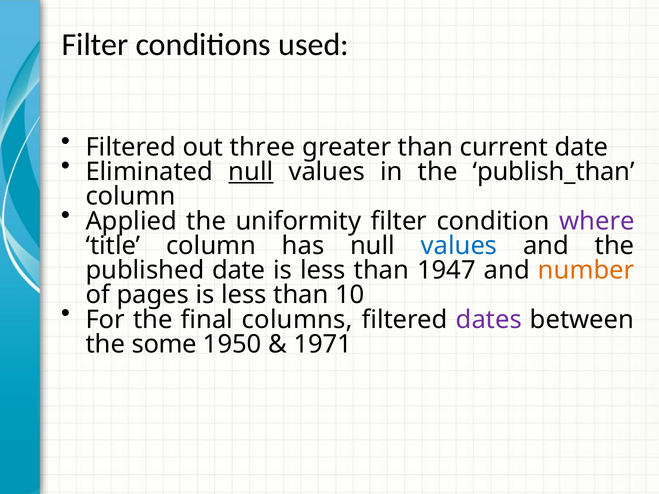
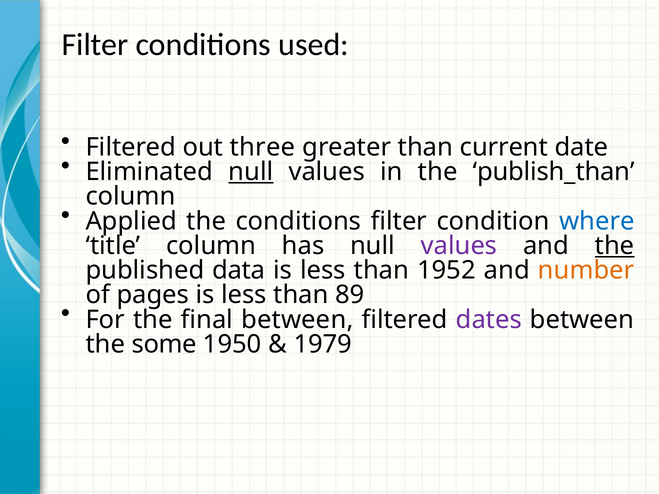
the uniformity: uniformity -> conditions (298, 221)
where colour: purple -> blue (597, 221)
values colour: blue -> purple (459, 246)
the underline: none -> present (615, 246)
published date: date -> data (239, 270)
1947: 1947 -> 1952 (446, 270)
10: 10 -> 89 (350, 295)
final columns: columns -> between (297, 320)
1971: 1971 -> 1979 (323, 344)
